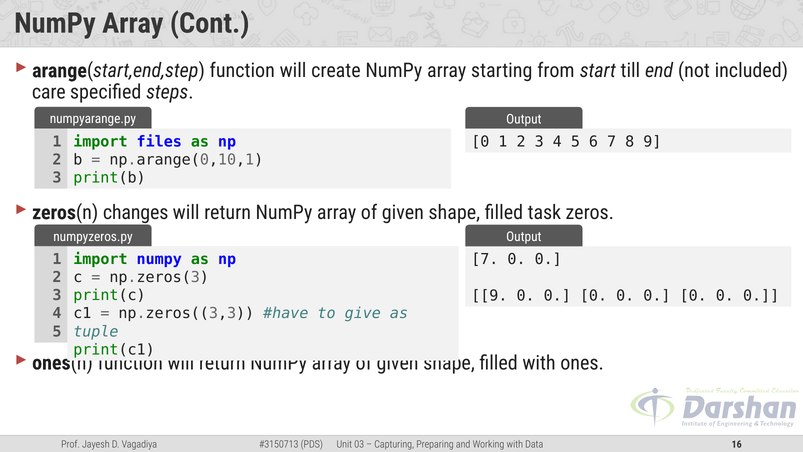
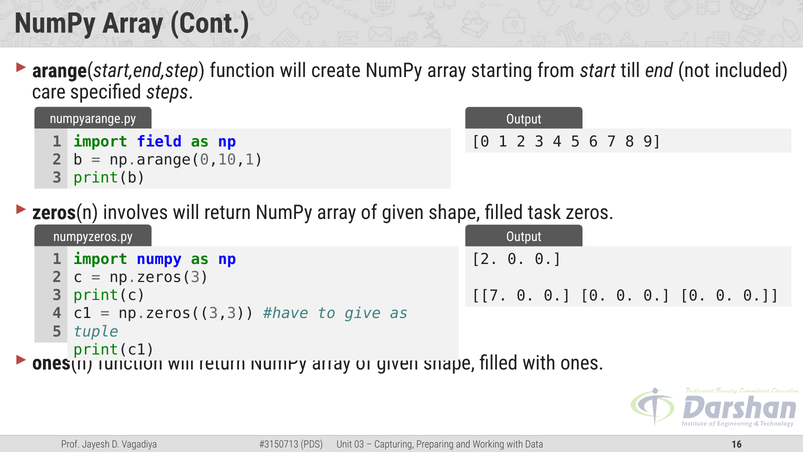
files: files -> field (159, 141)
changes: changes -> involves (136, 212)
7: 7 -> 2 (485, 259)
9: 9 -> 7 (489, 295)
